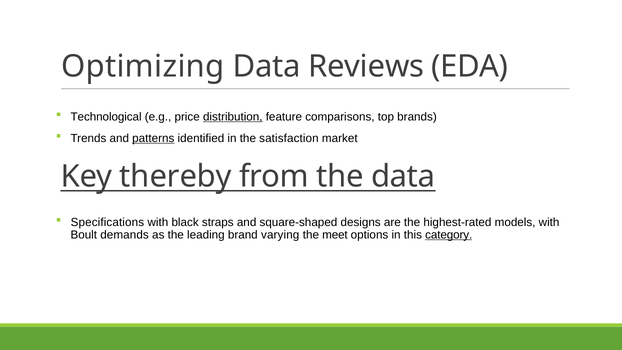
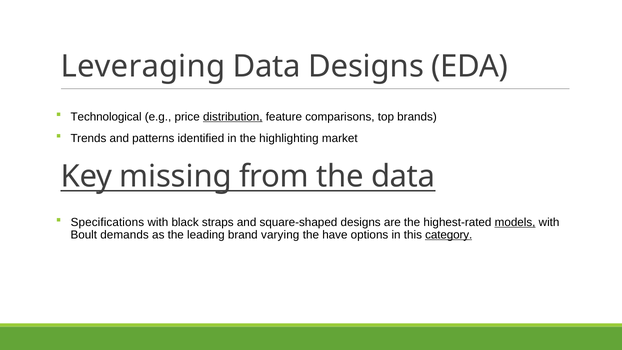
Optimizing: Optimizing -> Leveraging (143, 67)
Data Reviews: Reviews -> Designs (366, 67)
patterns underline: present -> none (153, 138)
satisfaction: satisfaction -> highlighting (289, 138)
thereby: thereby -> missing (176, 177)
models underline: none -> present (515, 222)
meet: meet -> have (335, 235)
